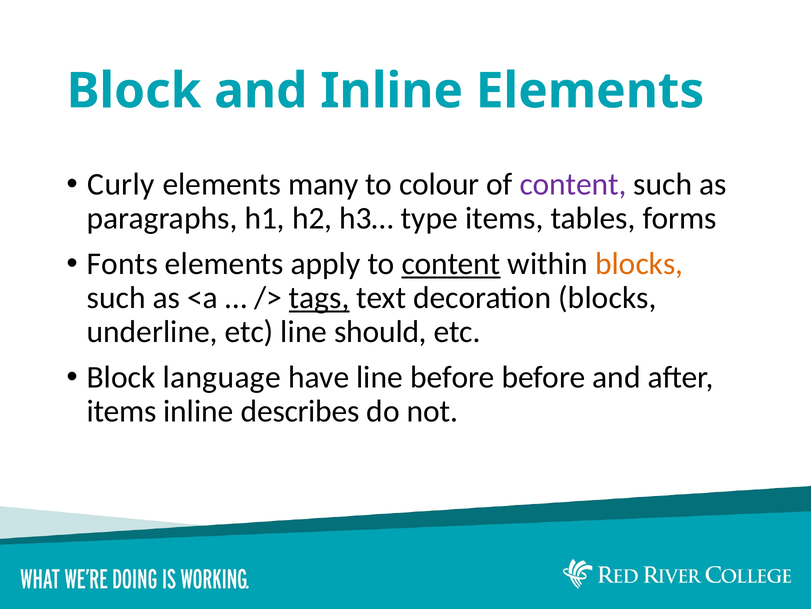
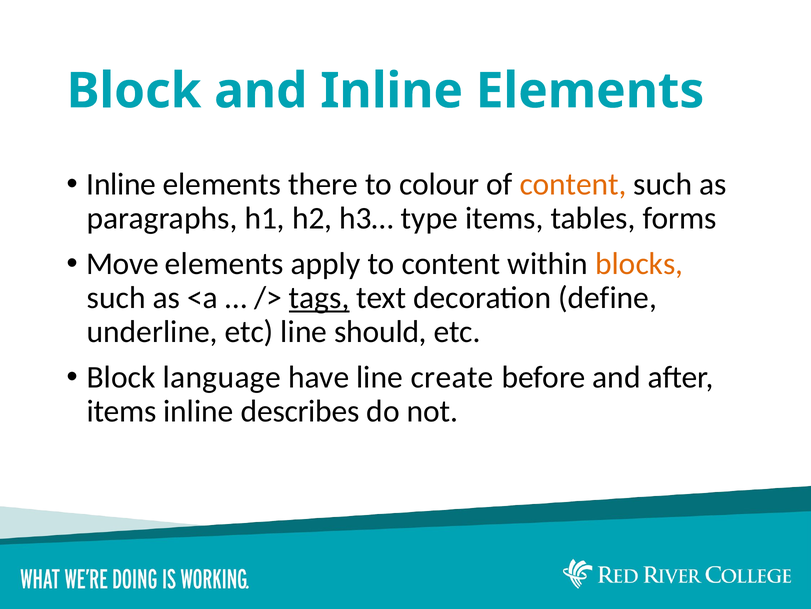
Curly: Curly -> Inline (121, 184)
many: many -> there (323, 184)
content colour: purple -> orange (573, 184)
Fonts: Fonts -> Move (123, 264)
content underline: present -> none (451, 264)
decoration blocks: blocks -> define (608, 298)
line before: before -> create (452, 377)
